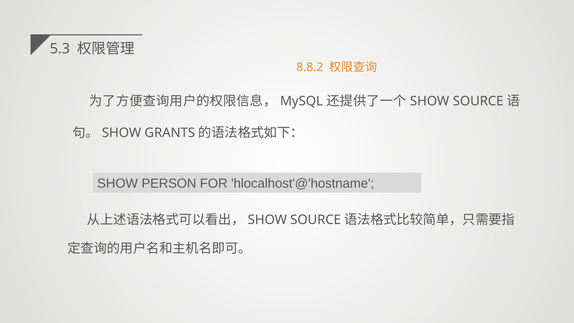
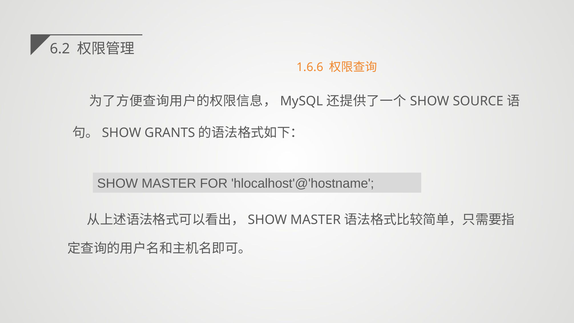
5.3: 5.3 -> 6.2 (60, 49)
8.8.2: 8.8.2 -> 1.6.6 (310, 67)
PERSON: PERSON -> MASTER (169, 183)
SOURCE: SOURCE -> MASTER (316, 220)
